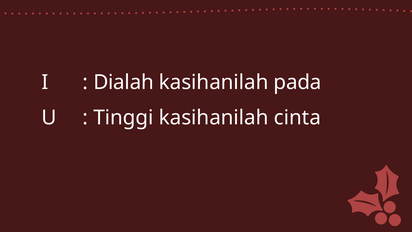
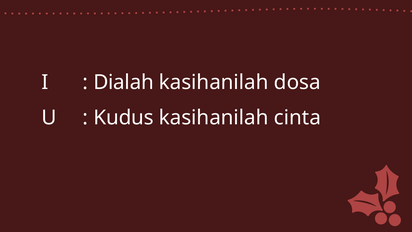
pada: pada -> dosa (297, 82)
Tinggi: Tinggi -> Kudus (124, 118)
